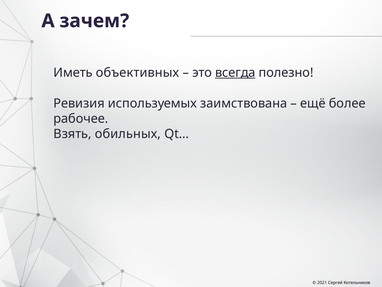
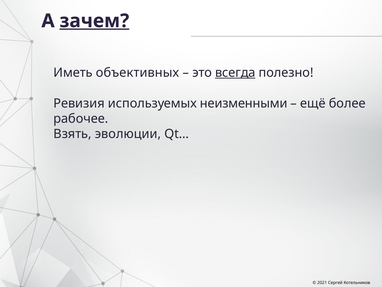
зачем underline: none -> present (94, 21)
заимствована: заимствована -> неизменными (244, 103)
обильных: обильных -> эволюции (128, 134)
